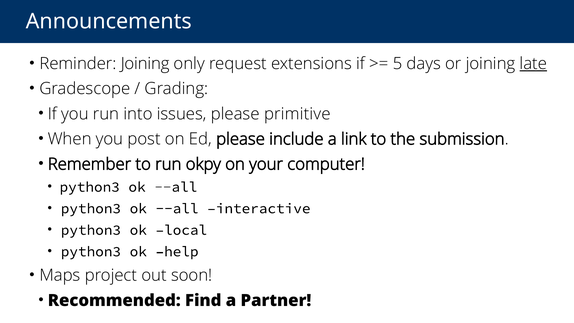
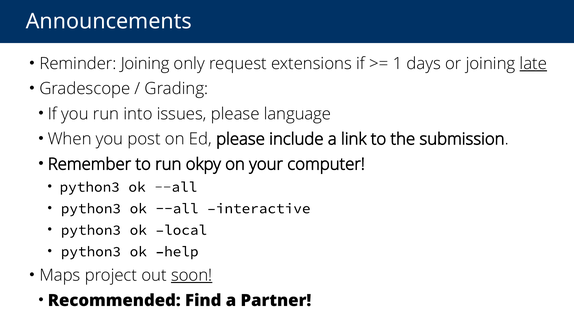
5: 5 -> 1 (397, 64)
primitive: primitive -> language (297, 114)
soon underline: none -> present (192, 275)
